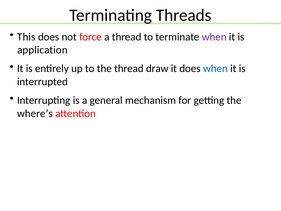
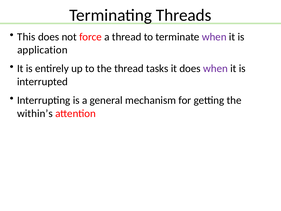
draw: draw -> tasks (157, 69)
when colour: blue -> purple (215, 69)
where’s: where’s -> within’s (35, 113)
